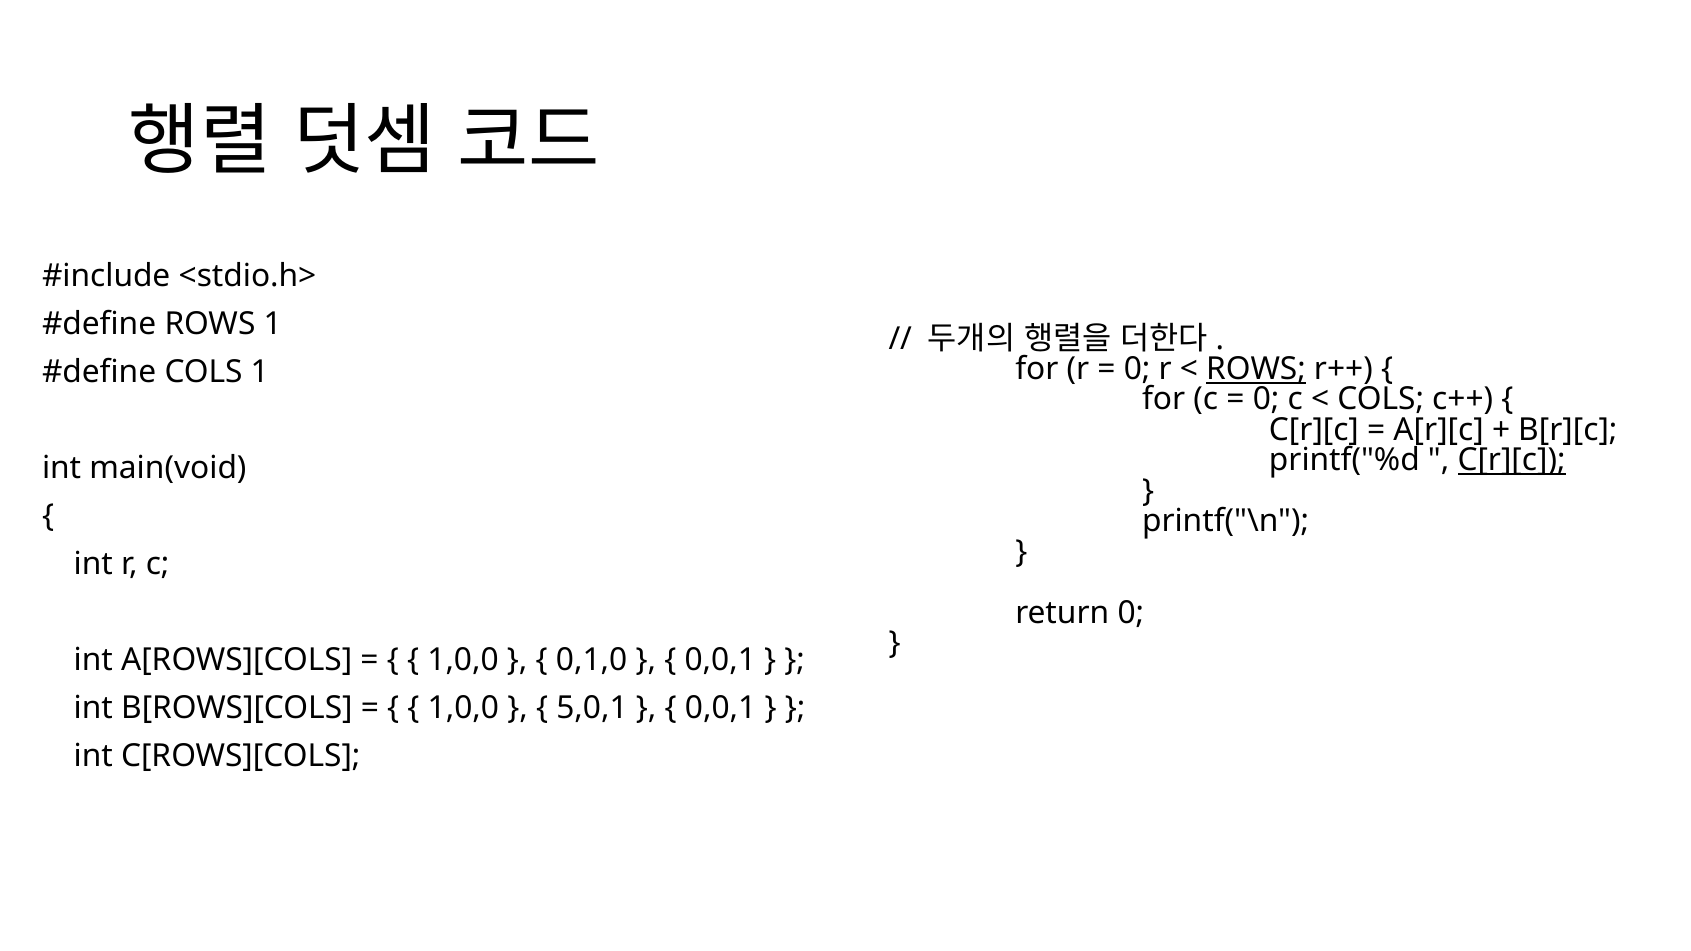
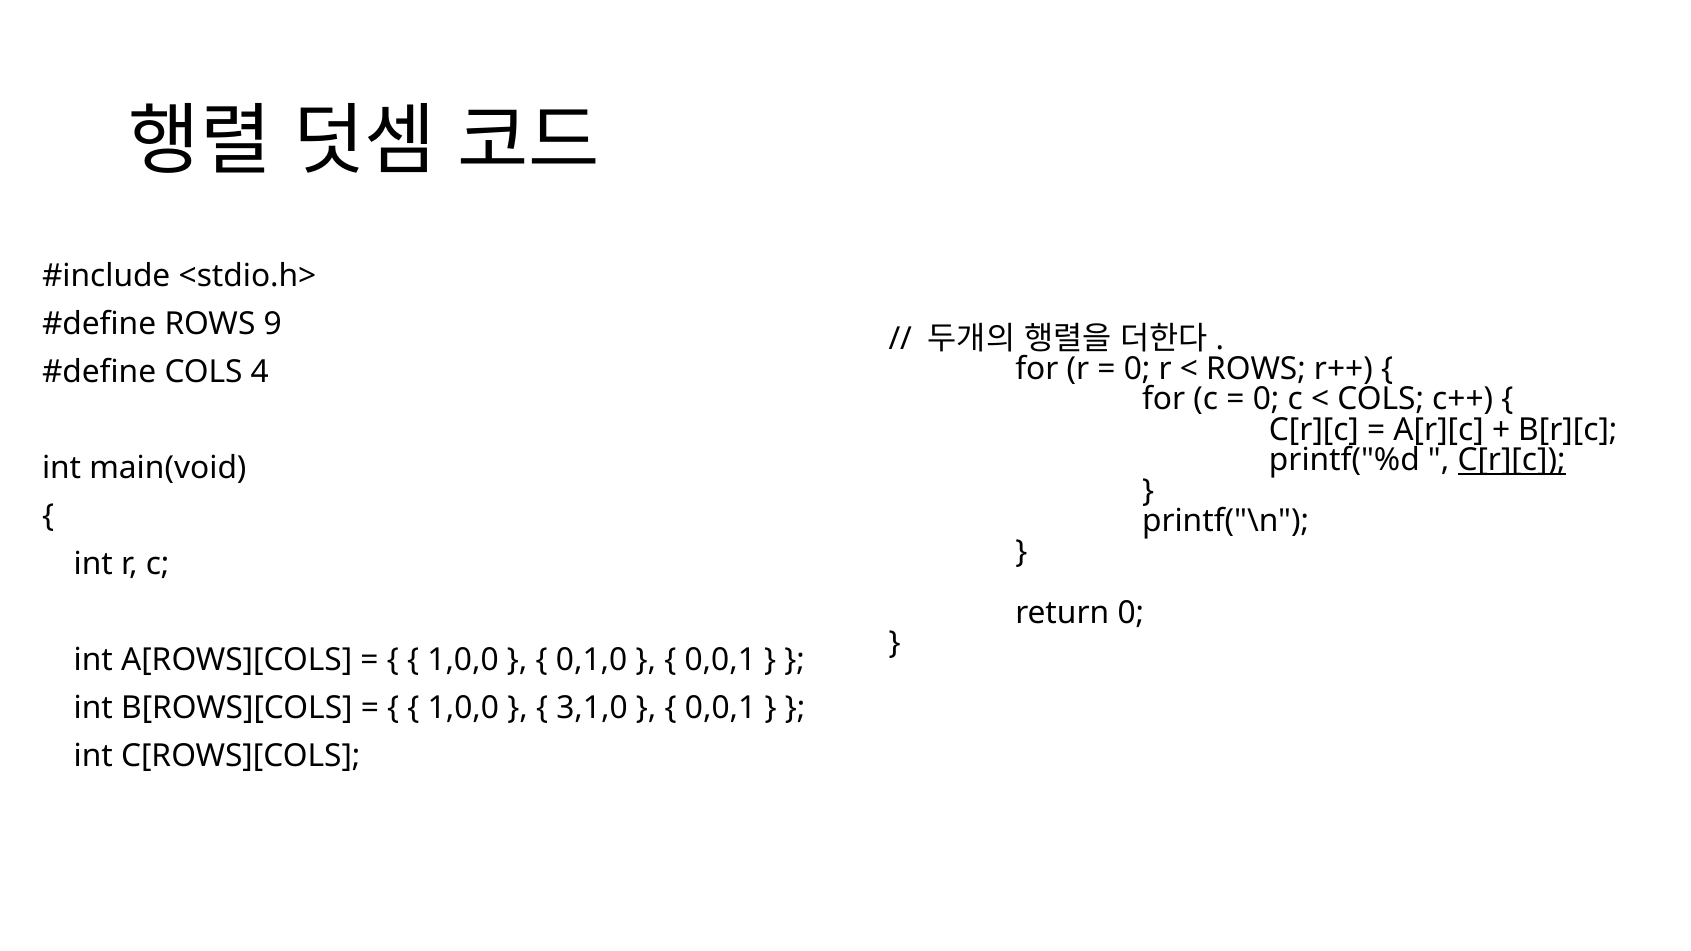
ROWS 1: 1 -> 9 (273, 324)
ROWS underline: present -> none (1256, 369)
COLS 1: 1 -> 4 (260, 372)
5,0,1: 5,0,1 -> 3,1,0 (592, 708)
